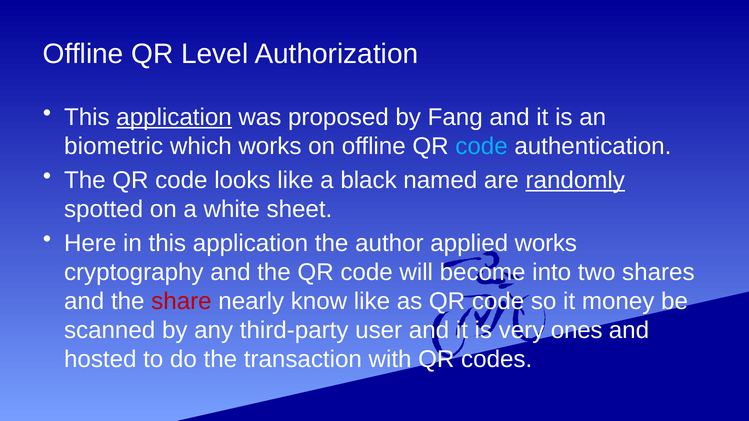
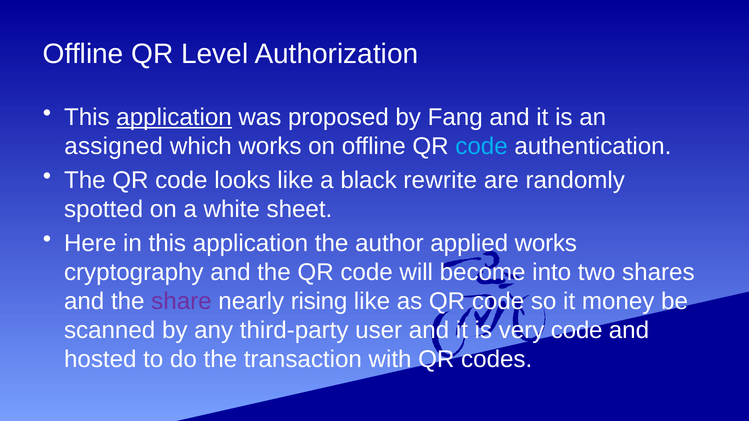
biometric: biometric -> assigned (114, 146)
named: named -> rewrite (440, 180)
randomly underline: present -> none (575, 180)
share colour: red -> purple (181, 302)
know: know -> rising (319, 302)
very ones: ones -> code (577, 331)
